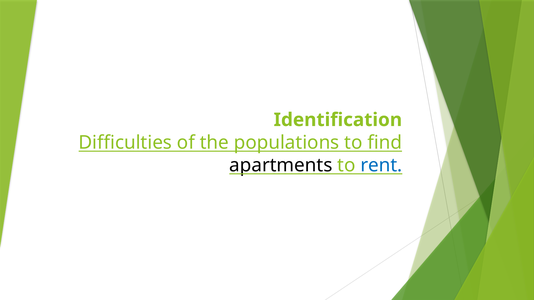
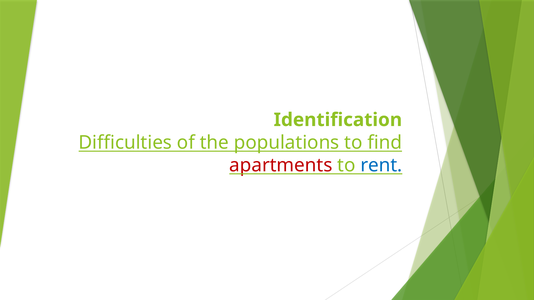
apartments colour: black -> red (281, 165)
